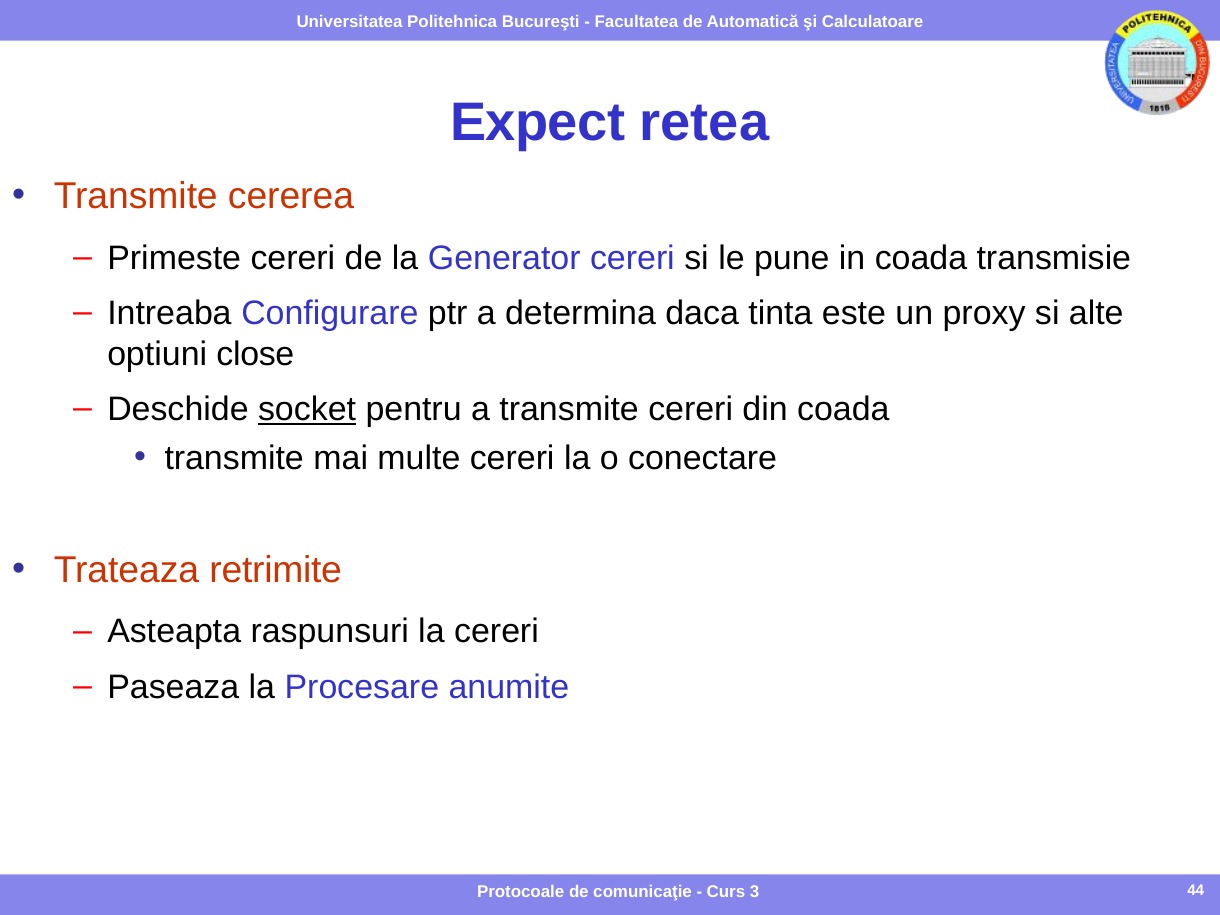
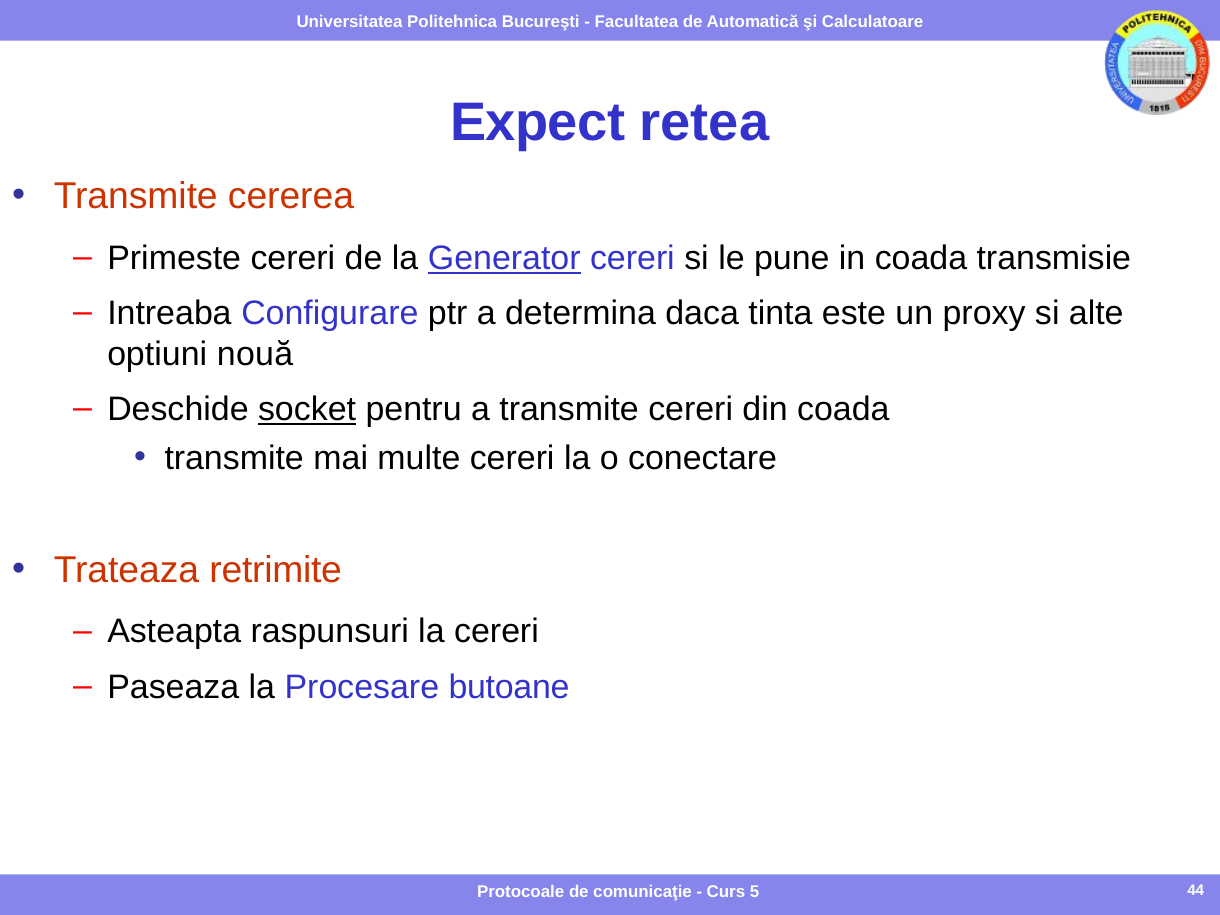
Generator underline: none -> present (504, 258)
close: close -> nouă (255, 354)
anumite: anumite -> butoane (509, 687)
3: 3 -> 5 (755, 892)
